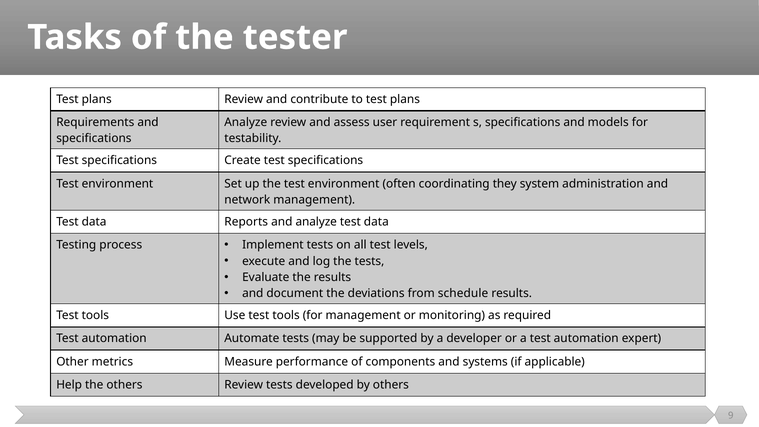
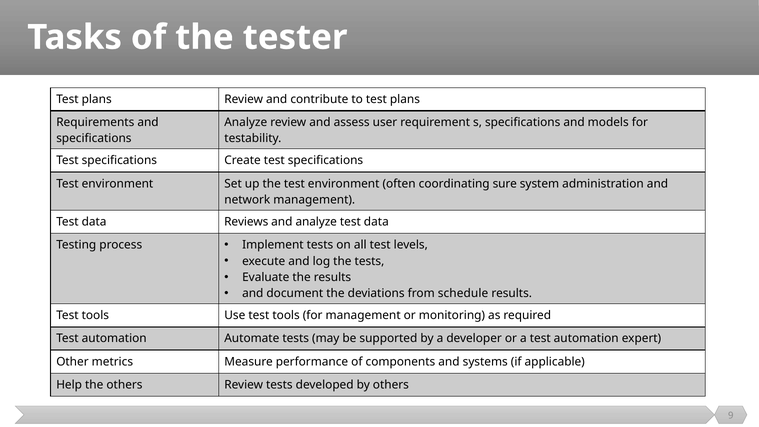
they: they -> sure (505, 184)
Reports: Reports -> Reviews (246, 222)
